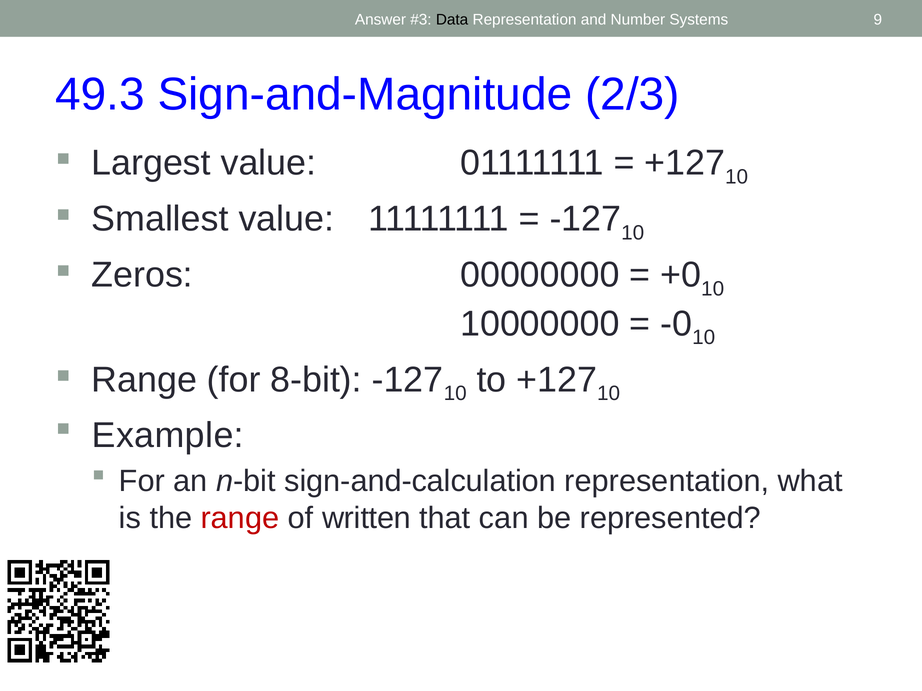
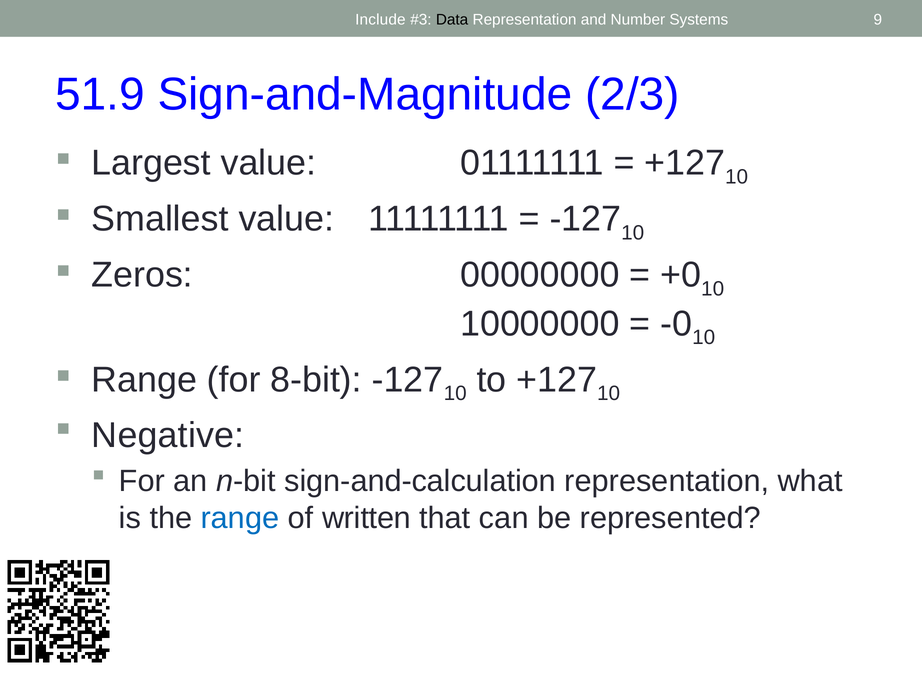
Answer: Answer -> Include (380, 19)
49.3: 49.3 -> 51.9 (100, 95)
Example: Example -> Negative (168, 436)
range colour: red -> blue (240, 519)
